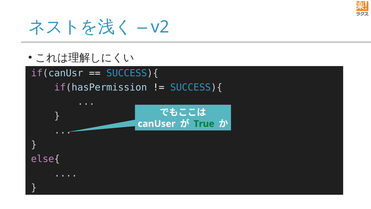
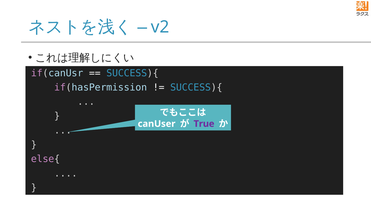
True colour: green -> purple (204, 124)
